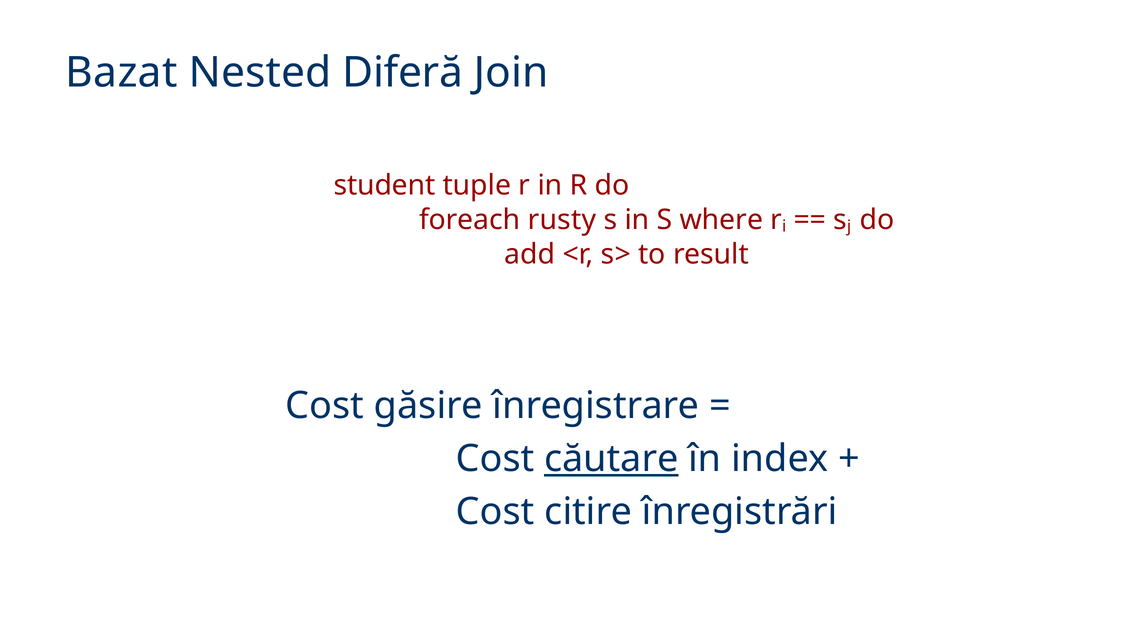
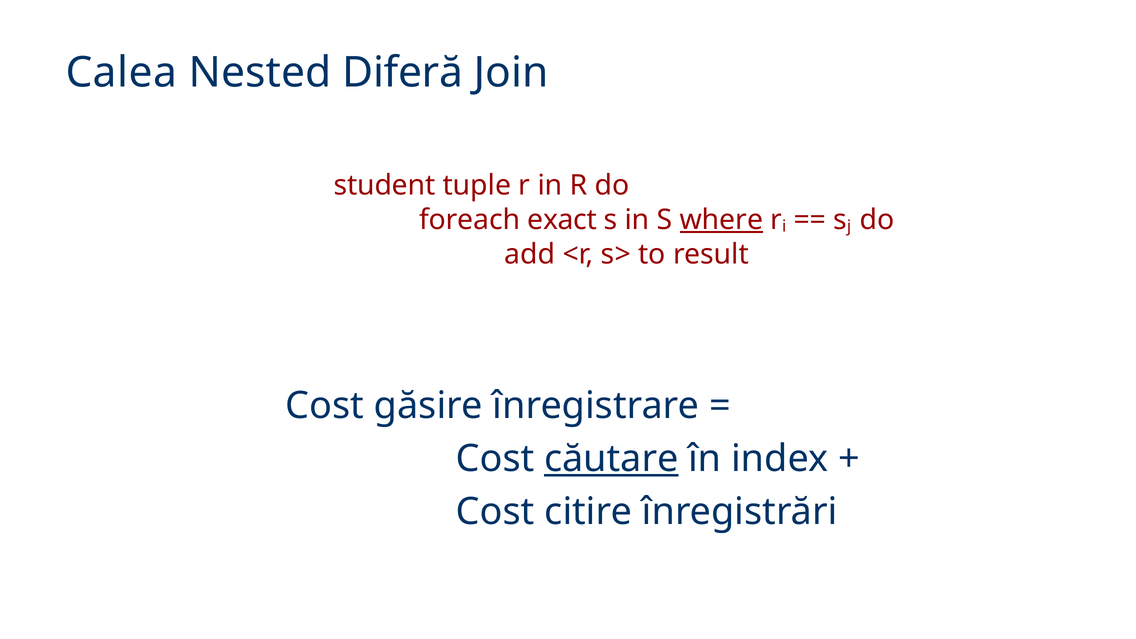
Bazat: Bazat -> Calea (121, 73)
rusty: rusty -> exact (562, 220)
where underline: none -> present (721, 220)
